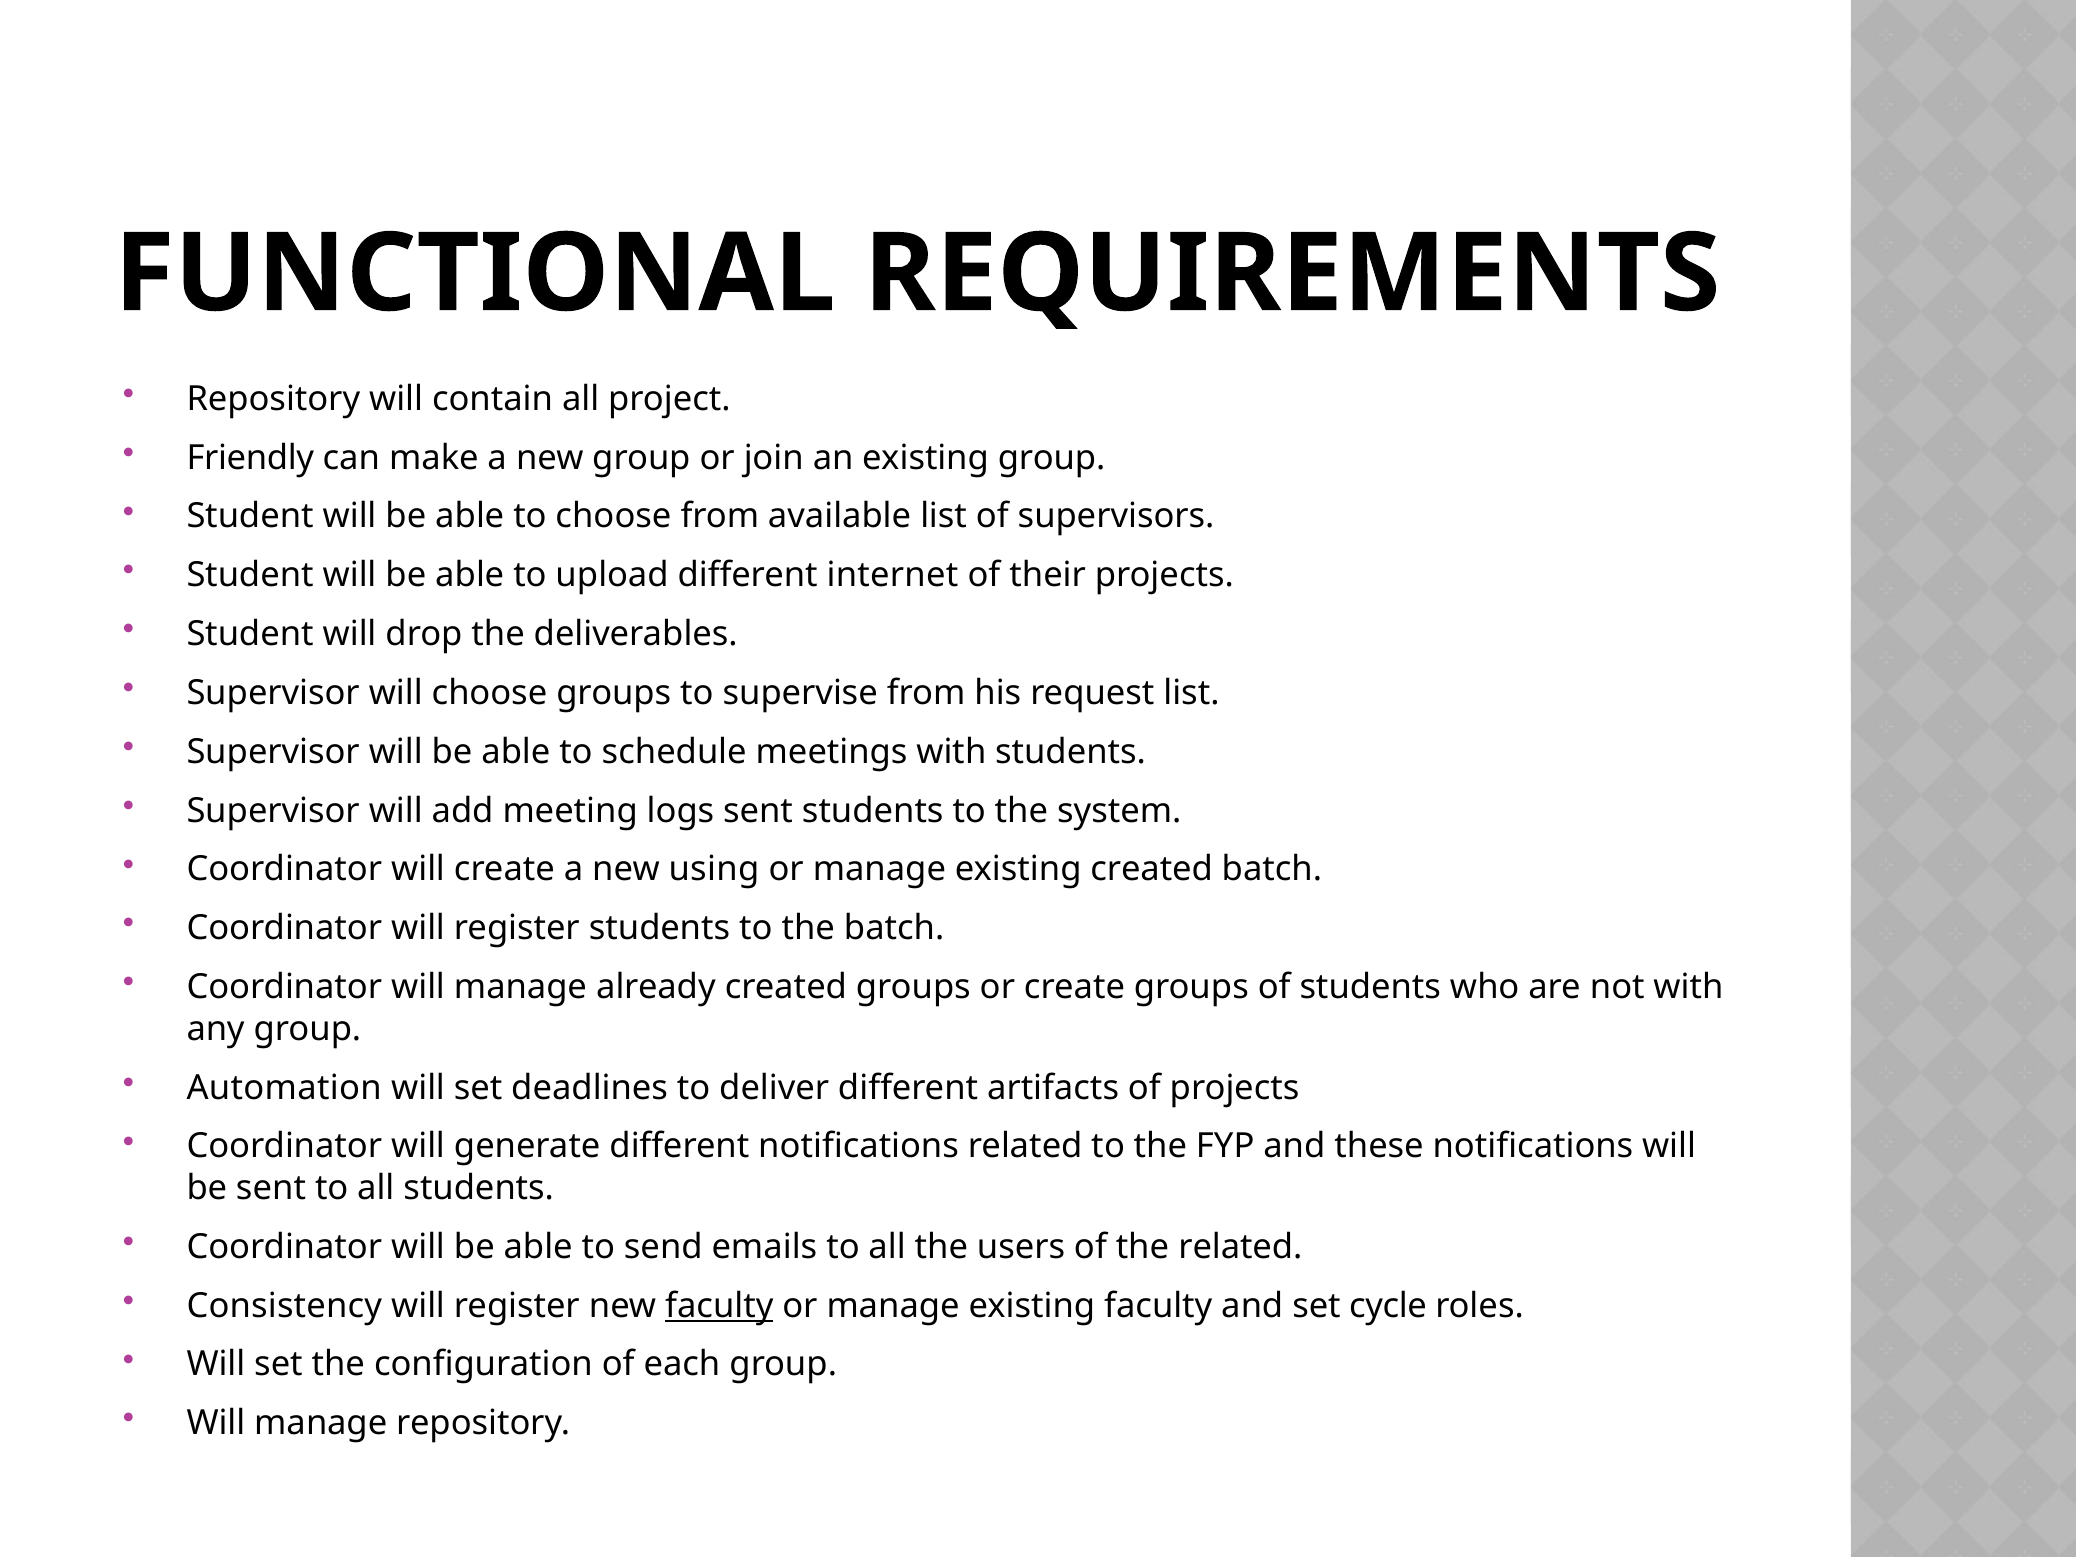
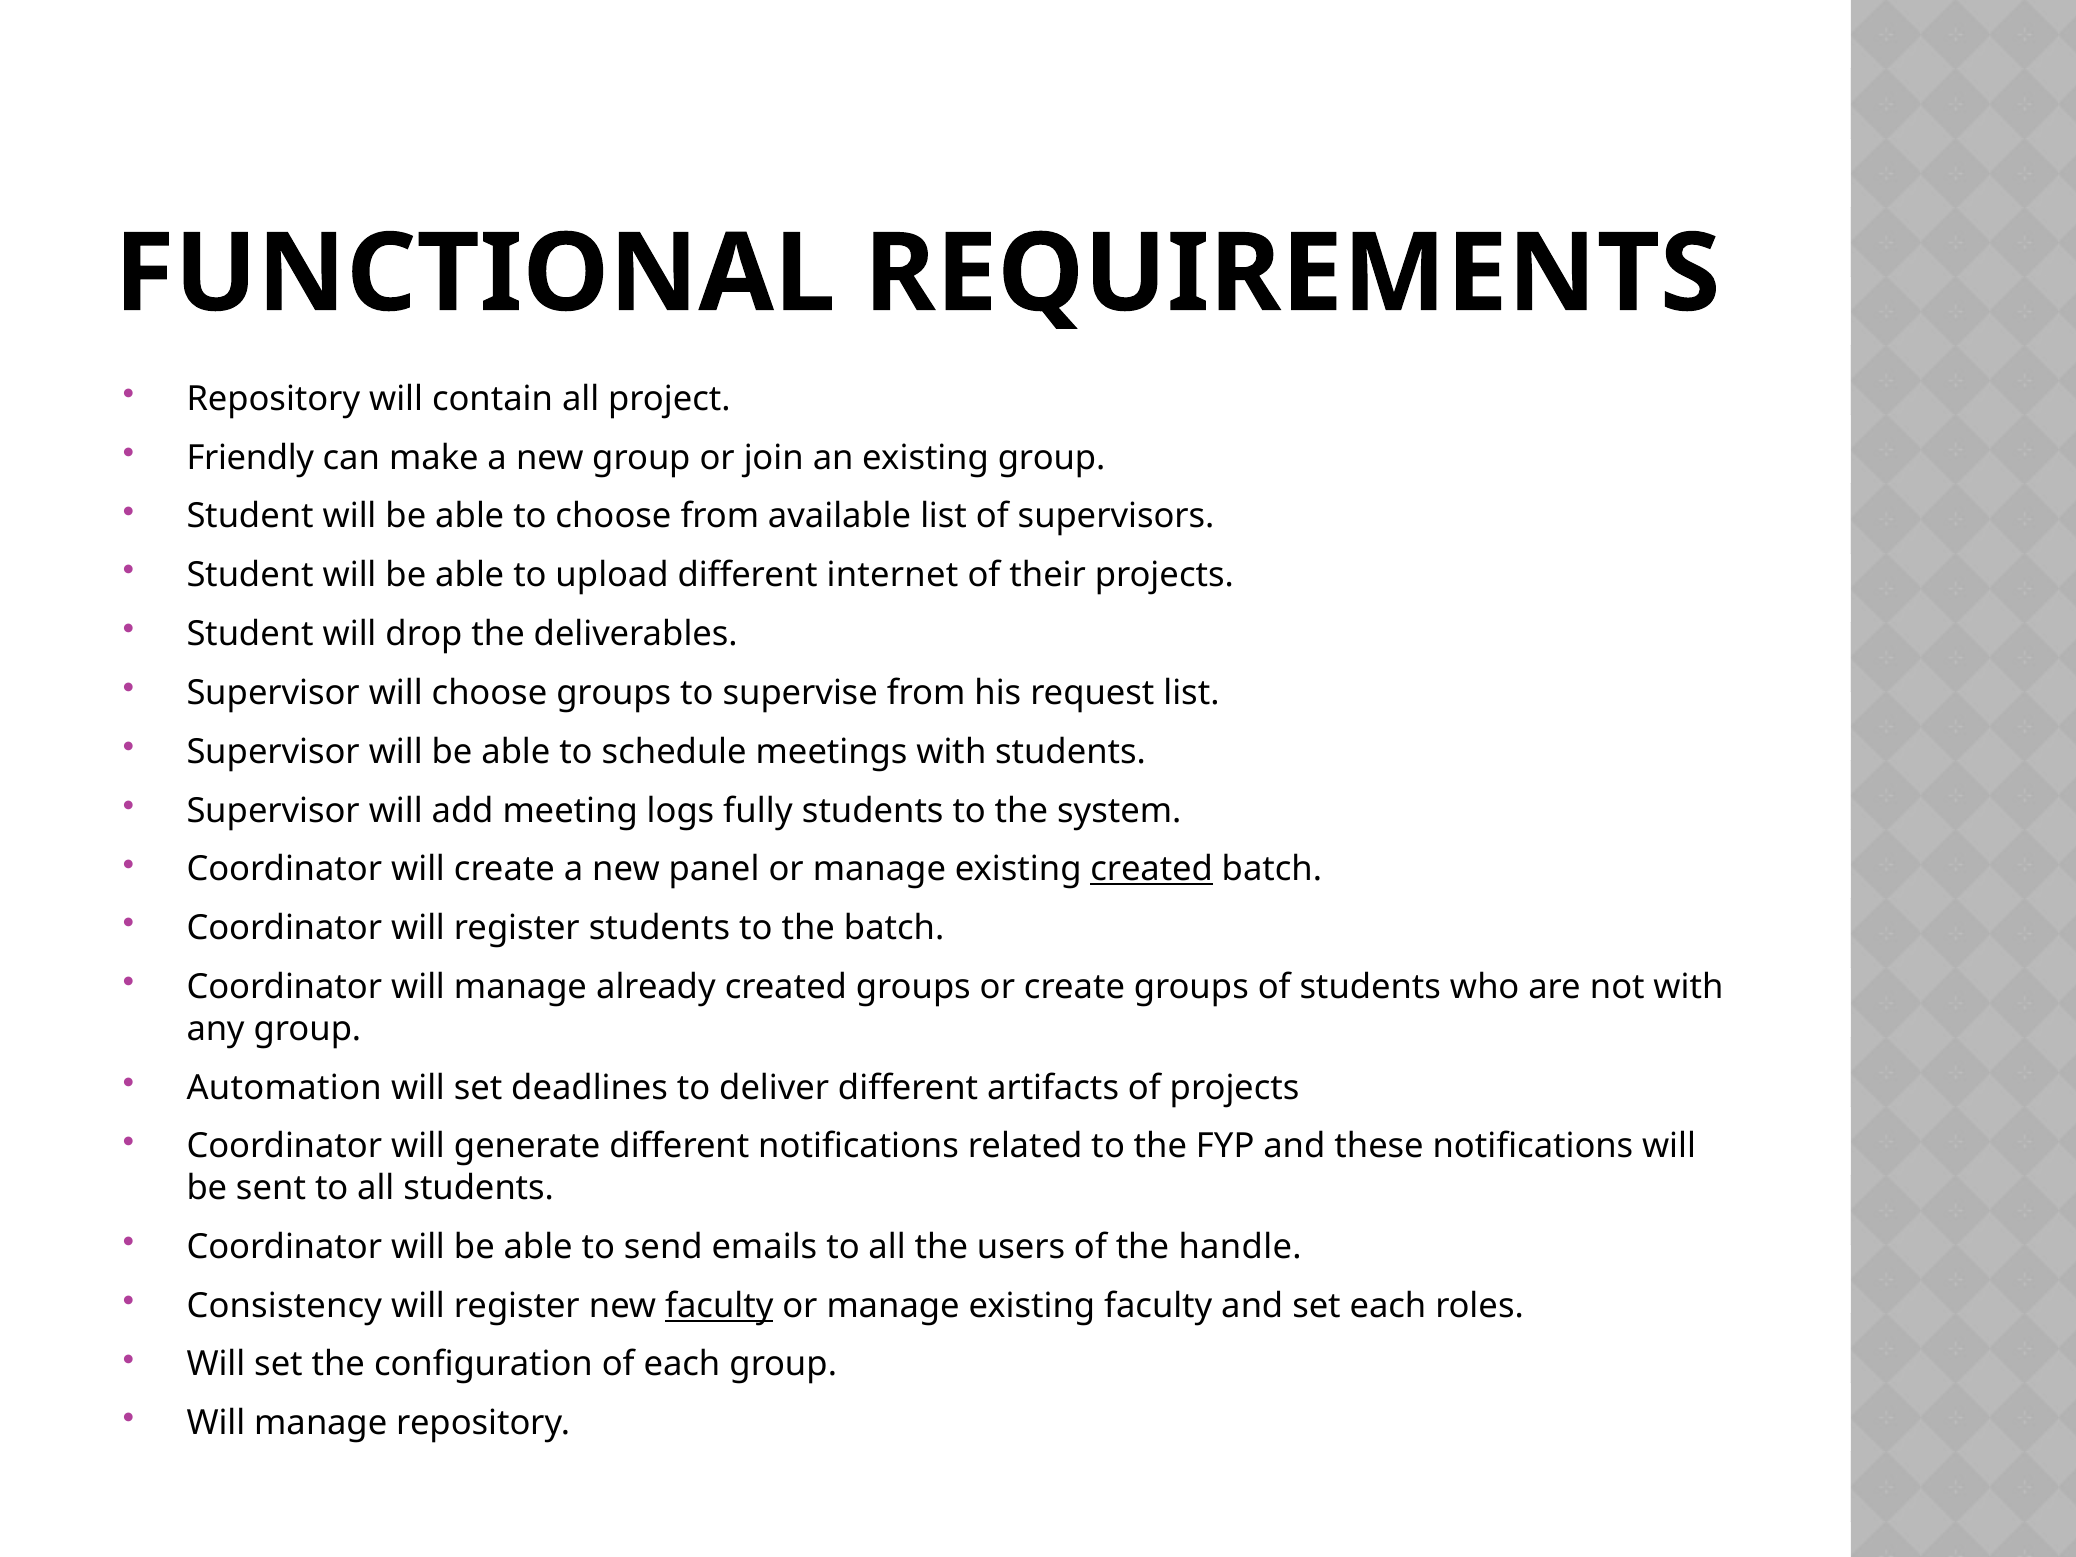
logs sent: sent -> fully (758, 811)
using: using -> panel (714, 870)
created underline: none -> present (1152, 870)
the related: related -> handle (1240, 1247)
set cycle: cycle -> each (1388, 1306)
